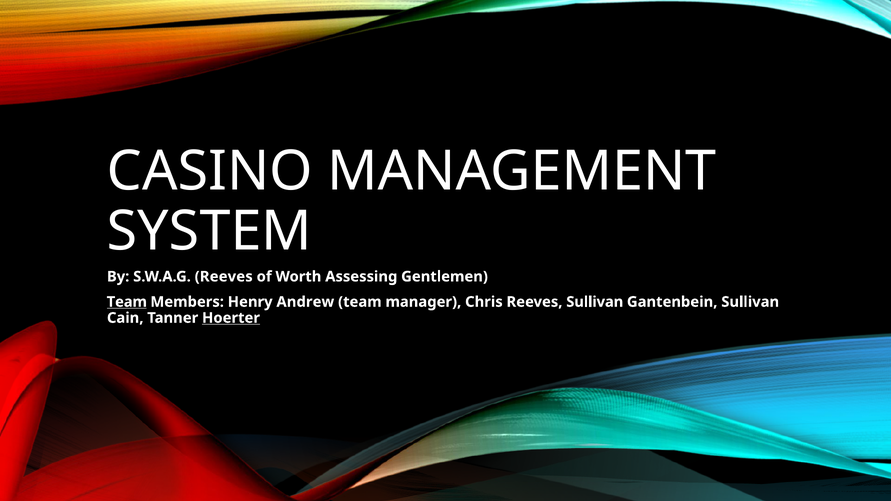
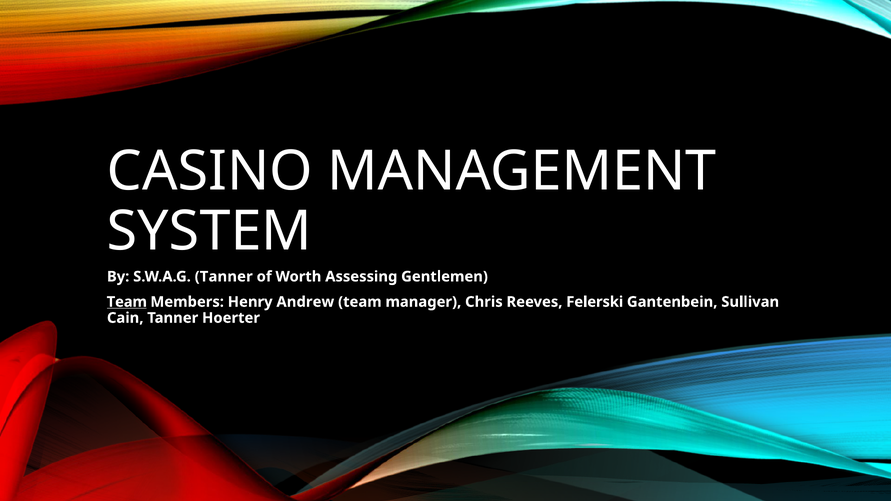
S.W.A.G Reeves: Reeves -> Tanner (224, 277)
Reeves Sullivan: Sullivan -> Felerski (595, 302)
Hoerter underline: present -> none (231, 318)
